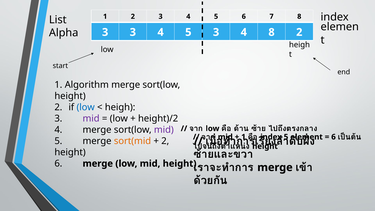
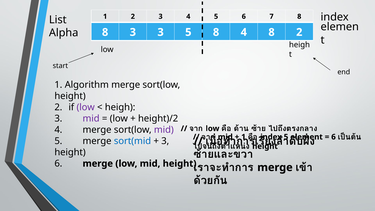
Alpha 3: 3 -> 8 (105, 32)
4: 4 -> 3 (161, 32)
5 3: 3 -> 8 (216, 32)
low colour: blue -> purple (86, 107)
sort(mid colour: orange -> blue (132, 141)
2: 2 -> 3 (165, 141)
